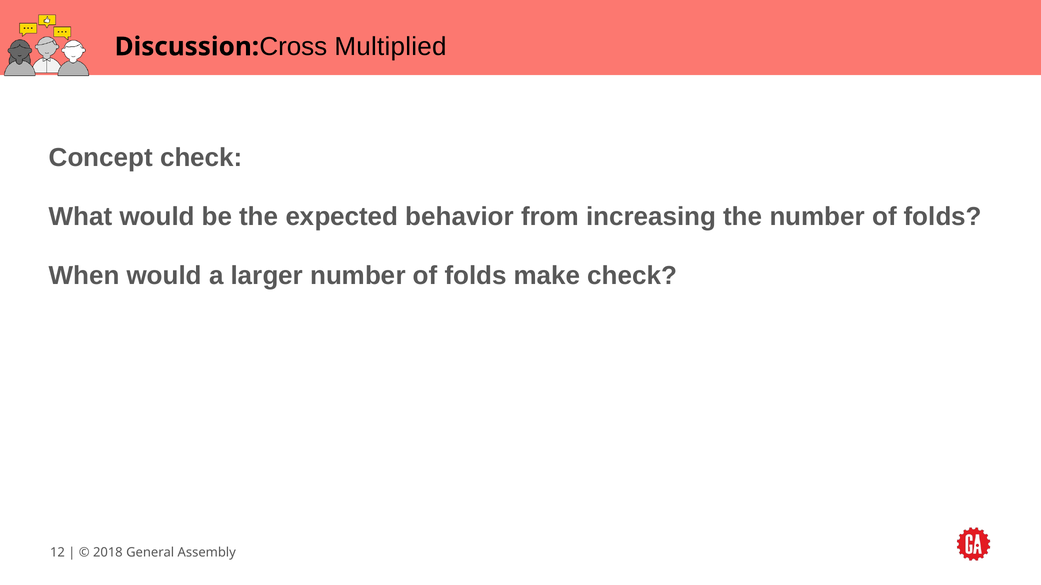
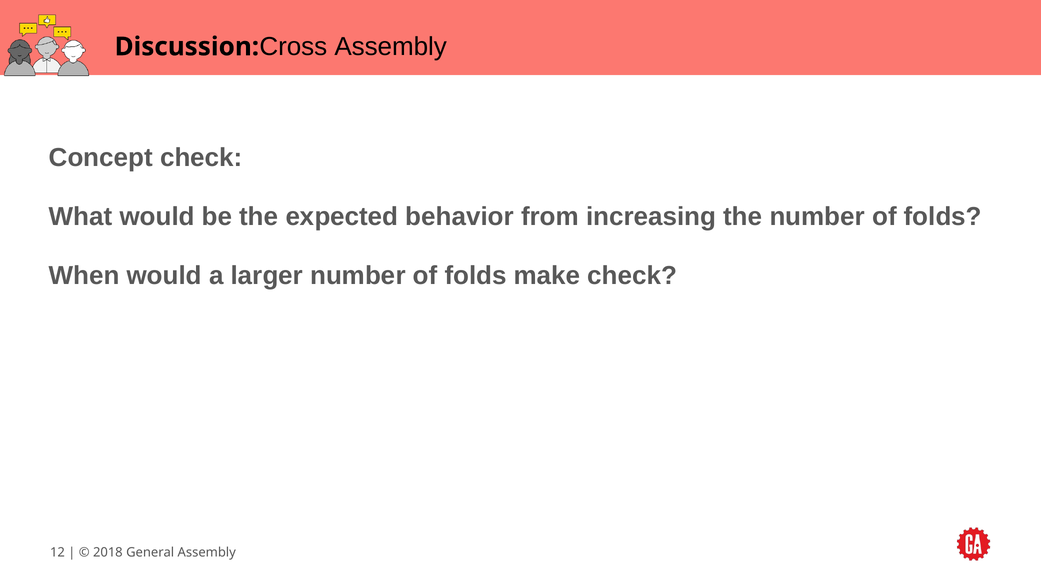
Cross Multiplied: Multiplied -> Assembly (391, 47)
